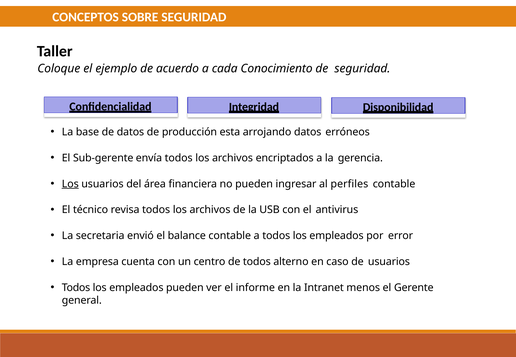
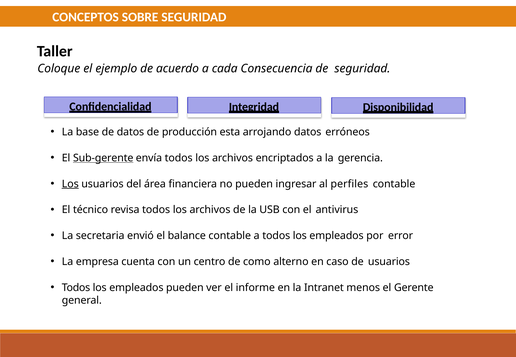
Conocimiento: Conocimiento -> Consecuencia (277, 68)
Sub-gerente underline: none -> present (103, 158)
de todos: todos -> como (257, 262)
